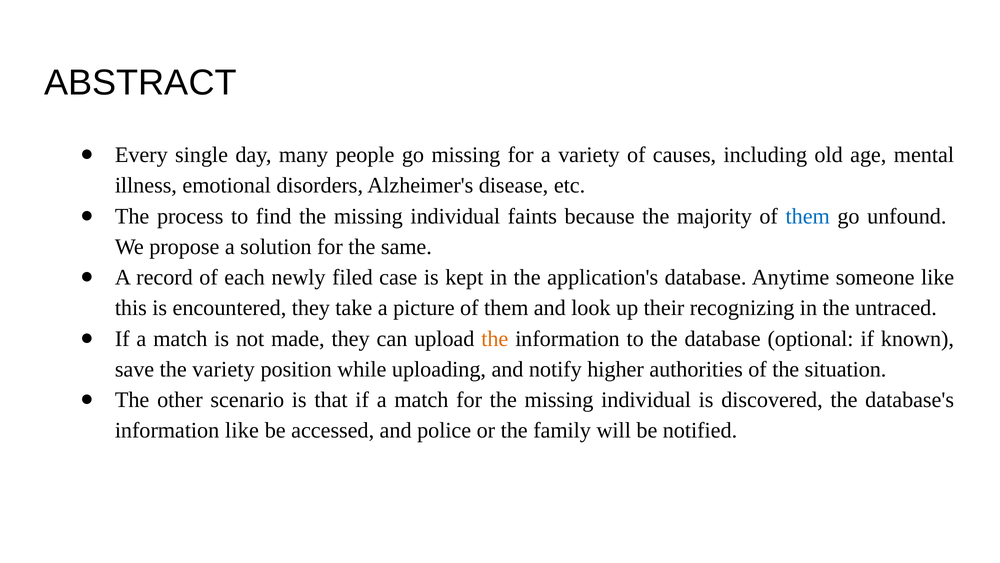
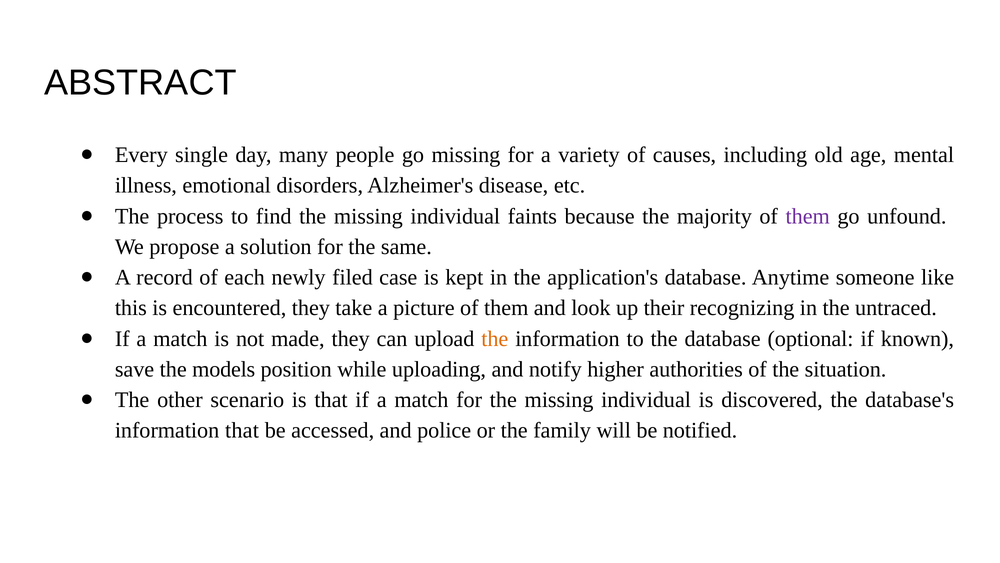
them colour: blue -> purple (808, 216)
the variety: variety -> models (224, 369)
information like: like -> that (242, 430)
